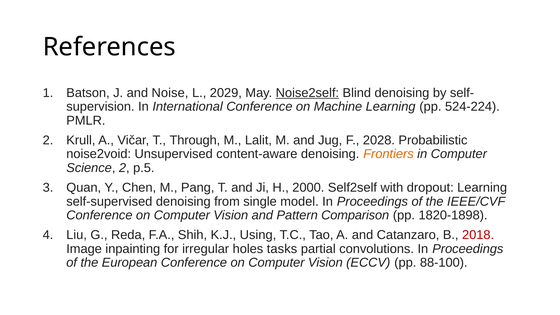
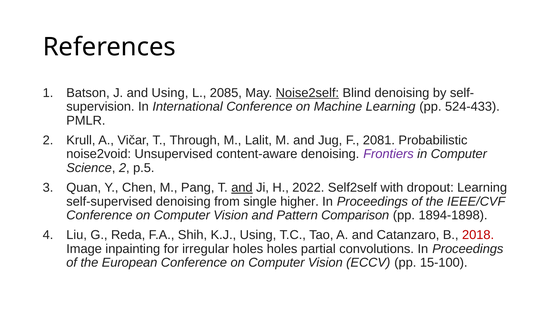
and Noise: Noise -> Using (170, 93)
2029: 2029 -> 2085 (226, 93)
524-224: 524-224 -> 524-433 (472, 107)
2028: 2028 -> 2081 (379, 140)
Frontiers colour: orange -> purple (389, 154)
and underline: none -> present (242, 188)
2000: 2000 -> 2022 (308, 188)
model: model -> higher (300, 201)
1820-1898: 1820-1898 -> 1894-1898 (453, 215)
holes tasks: tasks -> holes (282, 249)
88-100: 88-100 -> 15-100 (444, 263)
